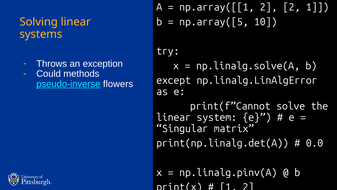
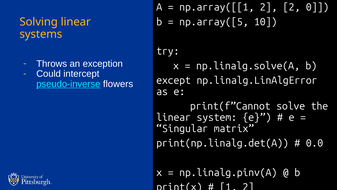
2 1: 1 -> 0 (317, 7)
methods: methods -> intercept (81, 74)
